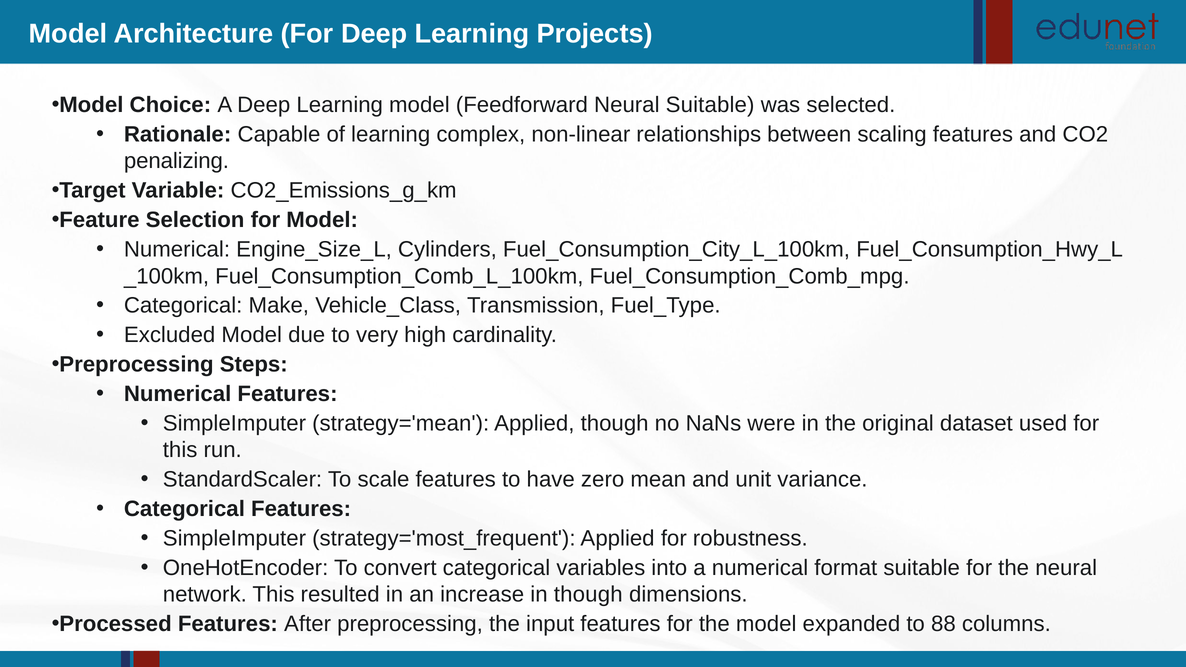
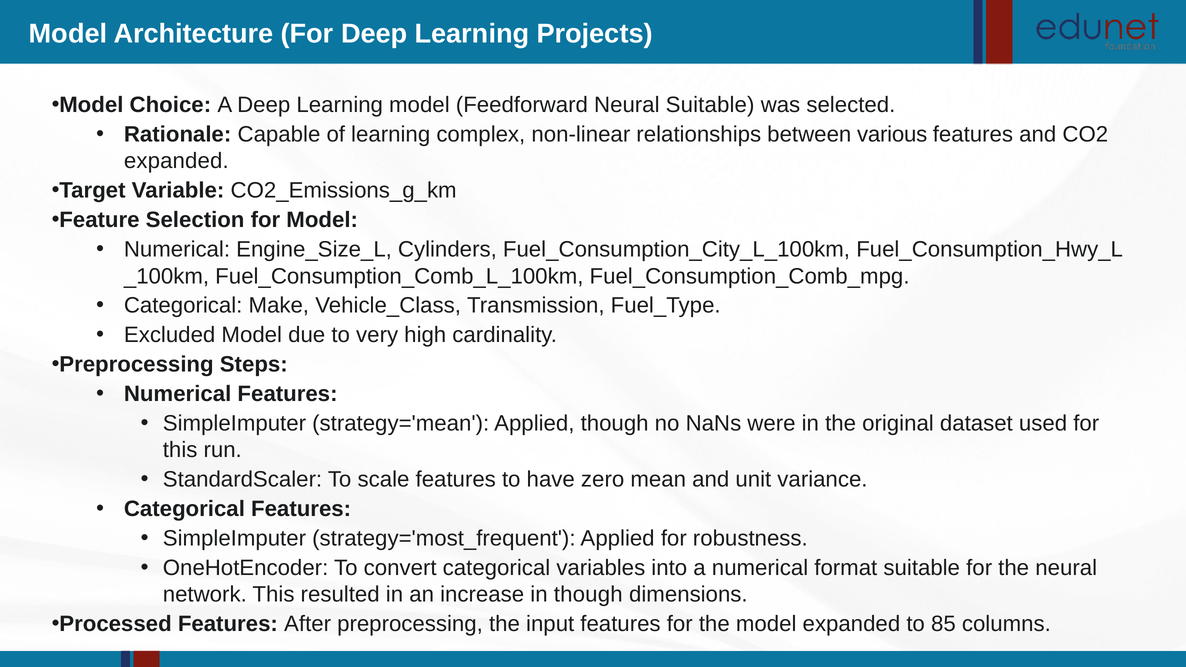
scaling: scaling -> various (892, 134)
penalizing: penalizing -> expanded (176, 161)
88: 88 -> 85 (943, 624)
